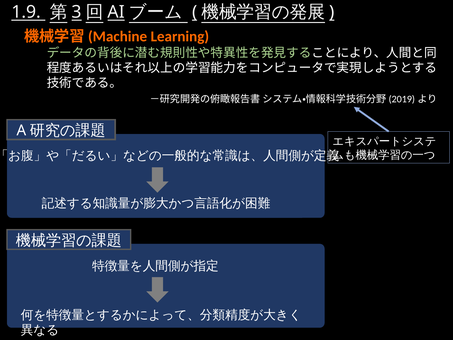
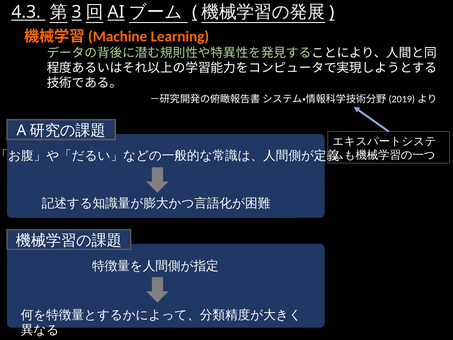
1.9: 1.9 -> 4.3 (26, 12)
